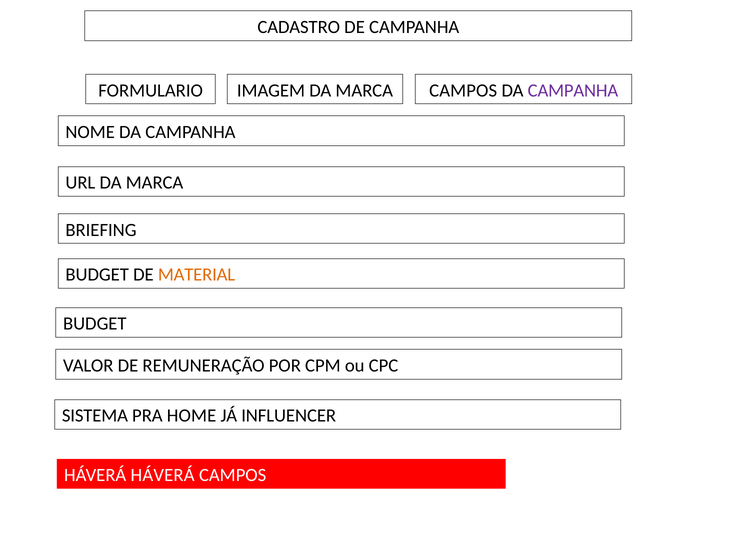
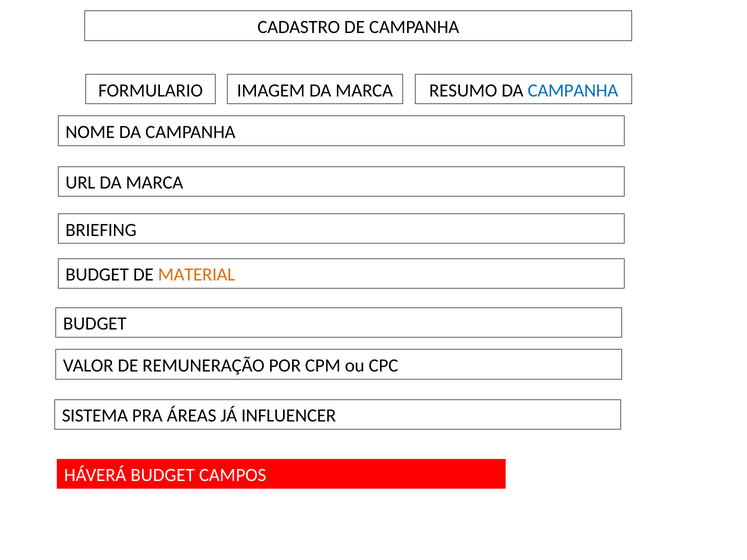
MARCA CAMPOS: CAMPOS -> RESUMO (463, 90)
CAMPANHA colour: purple -> blue (573, 90)
HOME: HOME -> ÁREAS (192, 416)
HÁVERÁ HÁVERÁ: HÁVERÁ -> BUDGET (163, 475)
